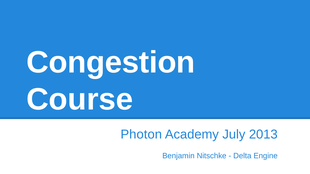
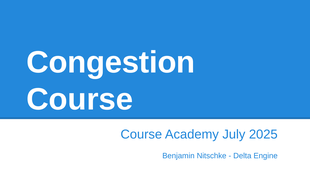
Photon: Photon -> Course (141, 135)
2013: 2013 -> 2025 (263, 135)
